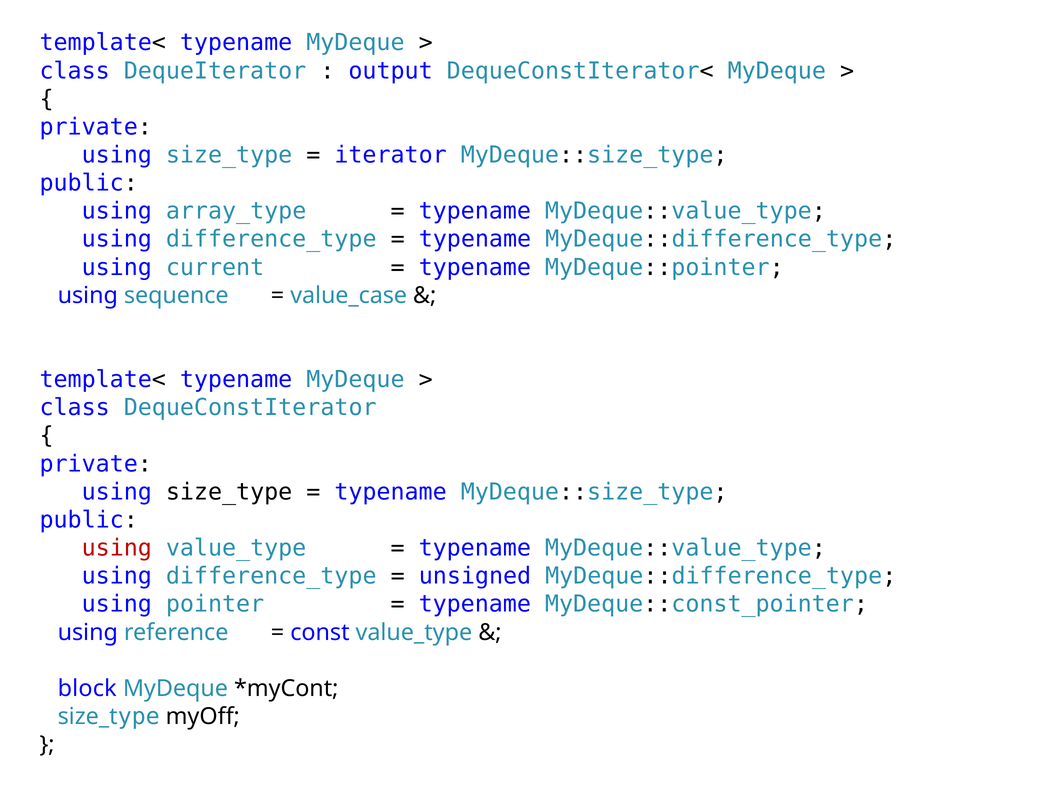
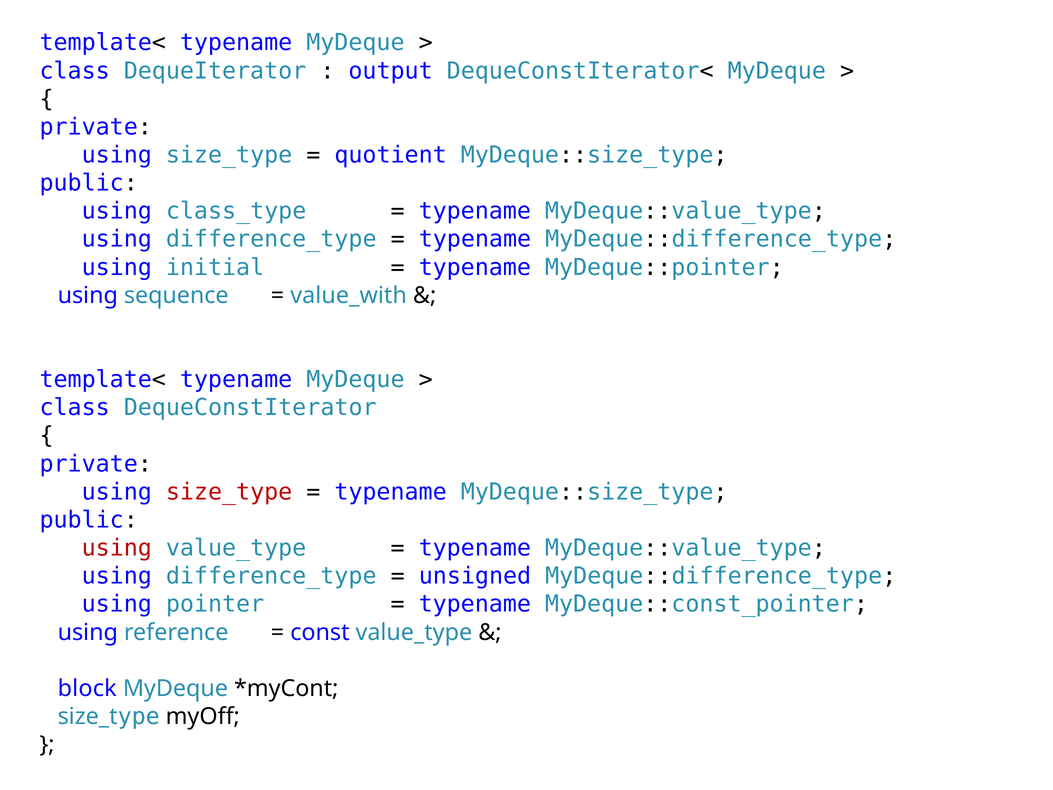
iterator: iterator -> quotient (391, 155)
array_type: array_type -> class_type (236, 211)
current: current -> initial (215, 267)
value_case: value_case -> value_with (349, 295)
size_type colour: black -> red (229, 492)
